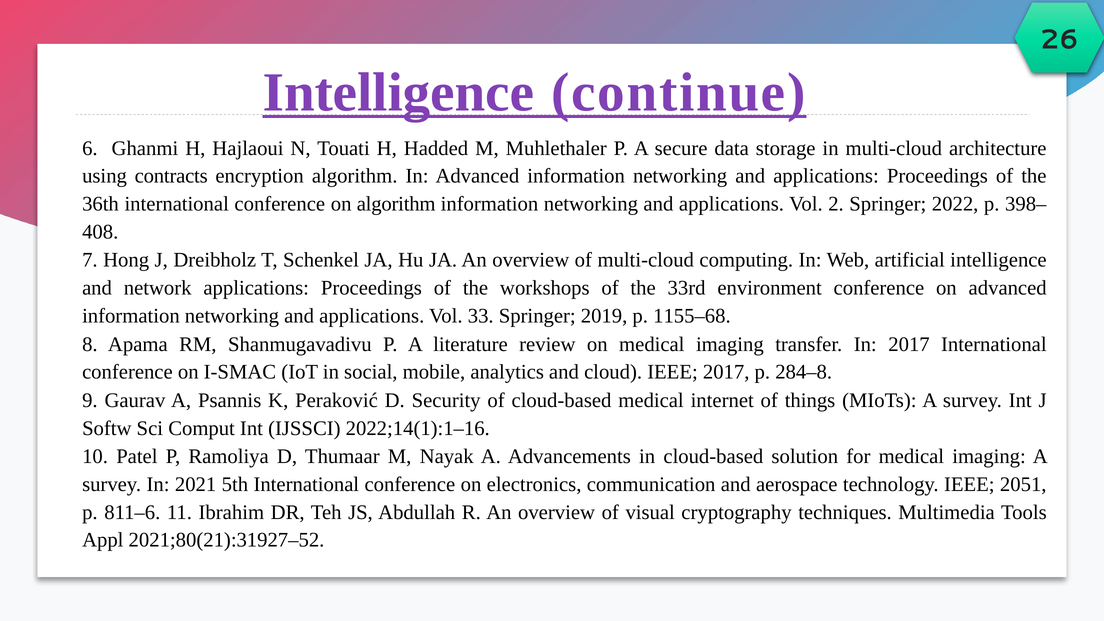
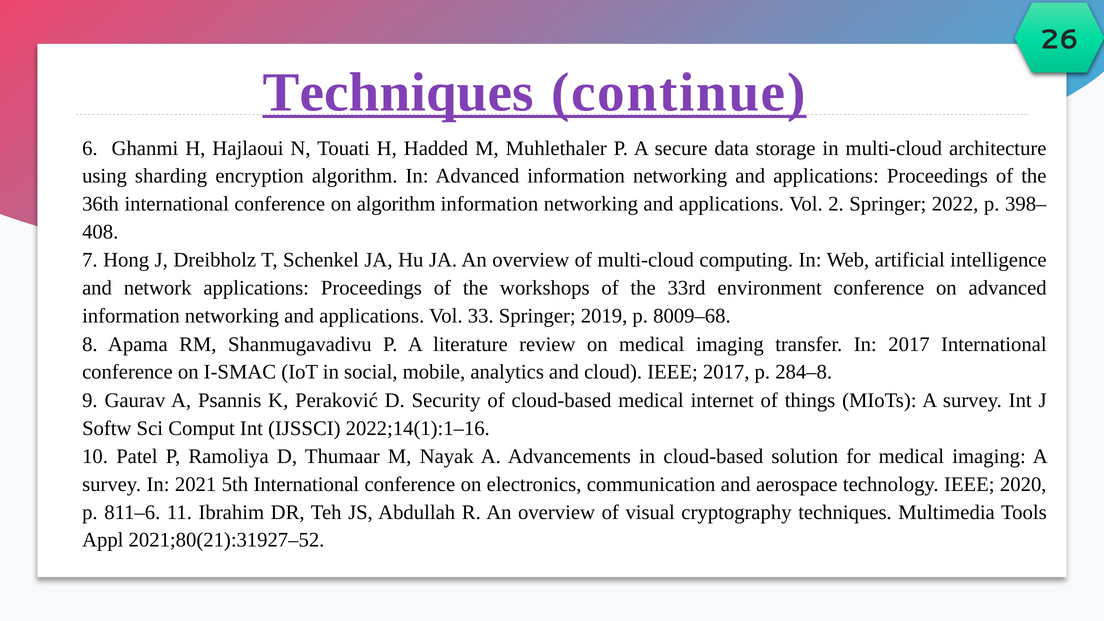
Intelligence: Intelligence -> Techniques (398, 92)
contracts: contracts -> sharding (171, 176)
1155–68: 1155–68 -> 8009–68 (692, 316)
2051: 2051 -> 2020 (1023, 484)
